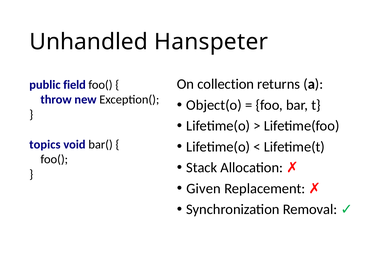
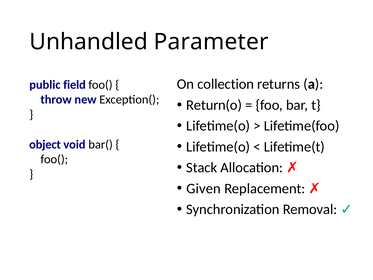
Hanspeter: Hanspeter -> Parameter (211, 42)
Object(o: Object(o -> Return(o (214, 105)
topics: topics -> object (45, 144)
